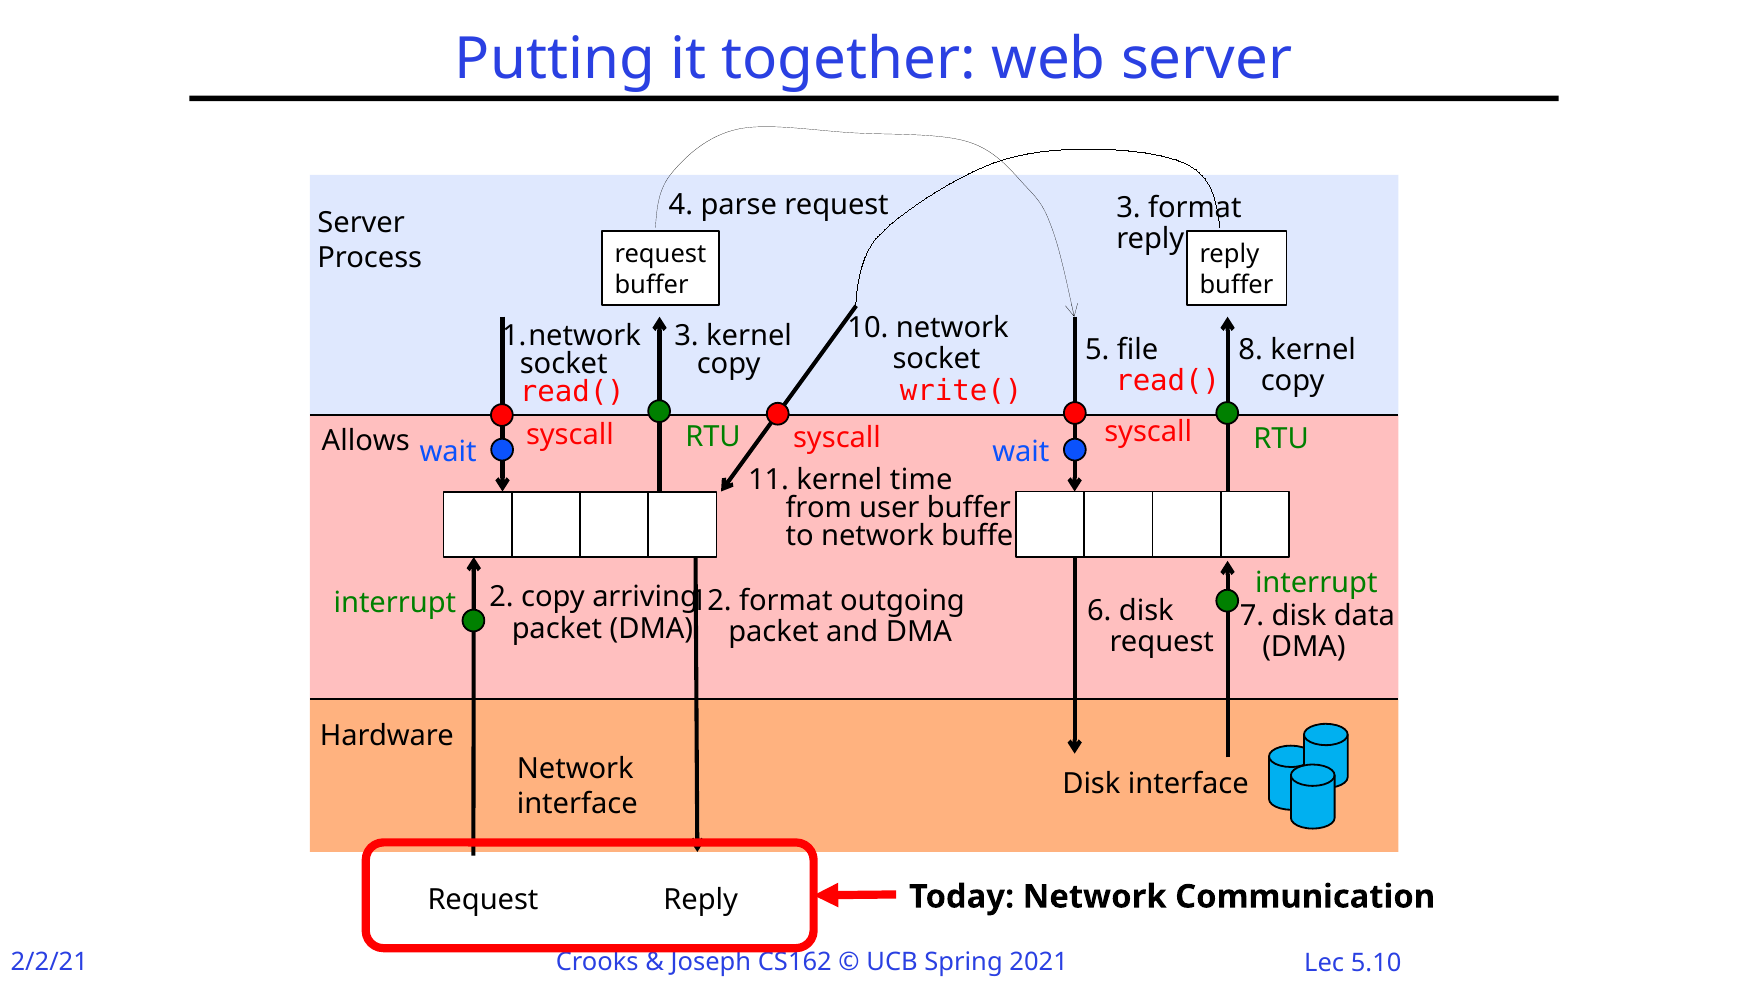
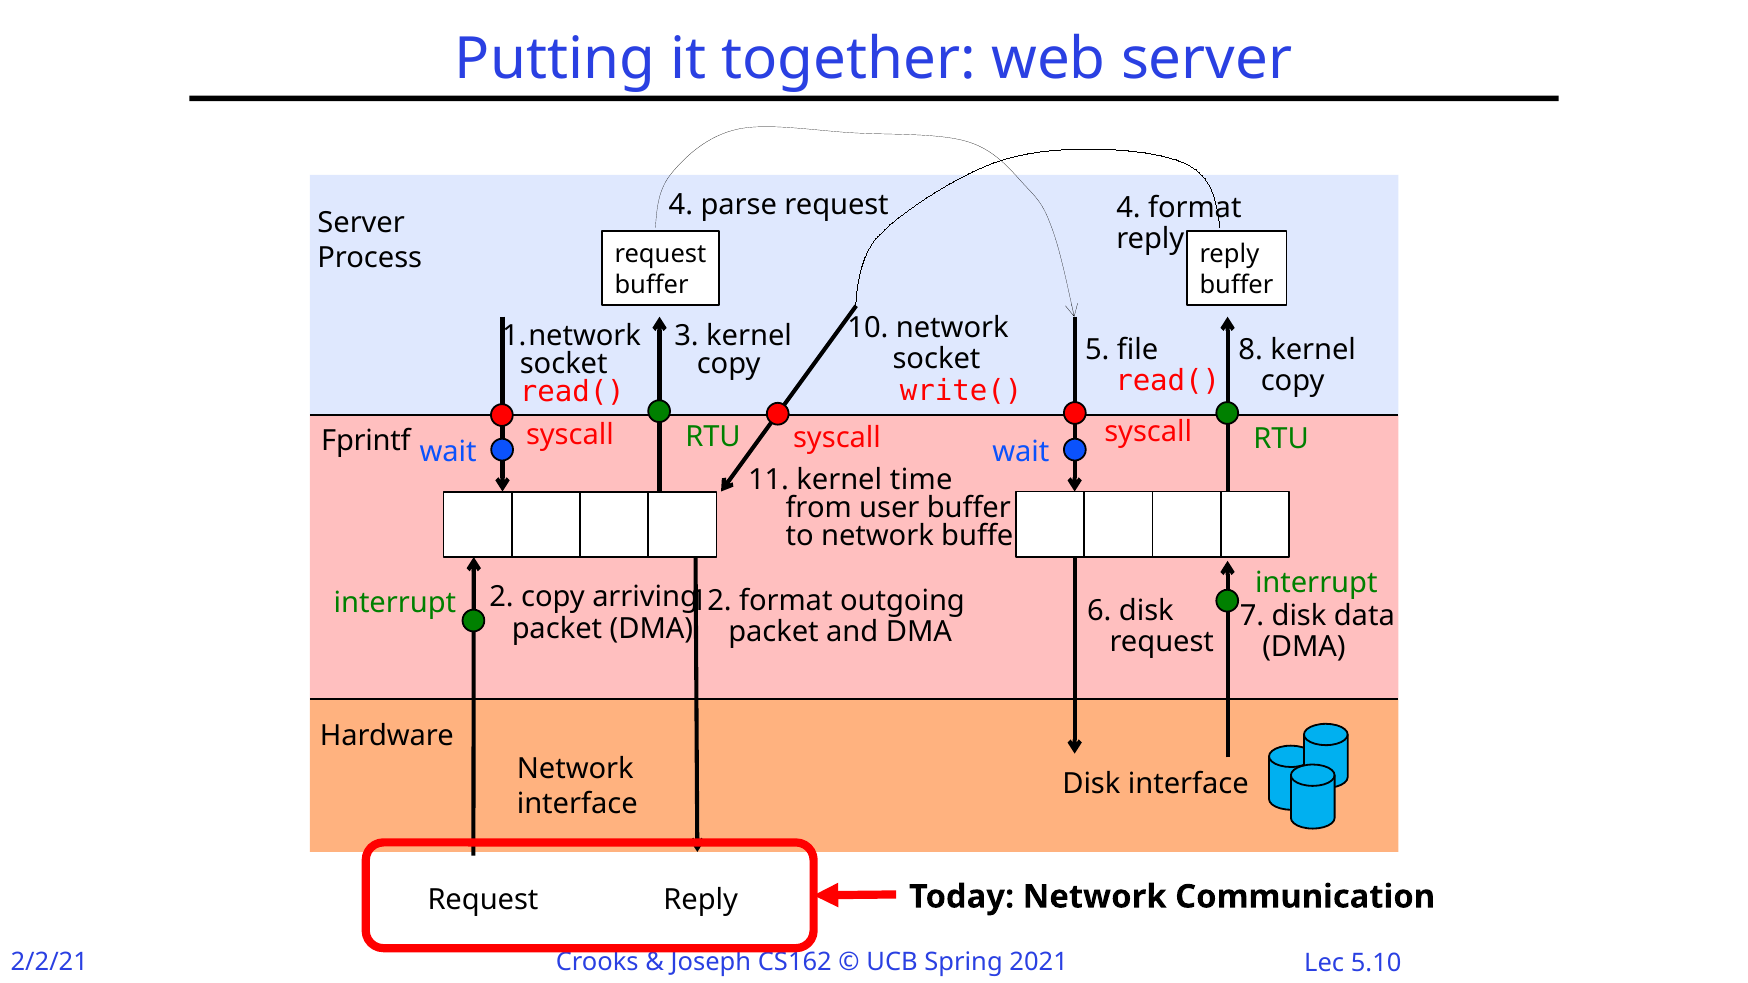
request 3: 3 -> 4 (1129, 208)
Allows: Allows -> Fprintf (366, 441)
